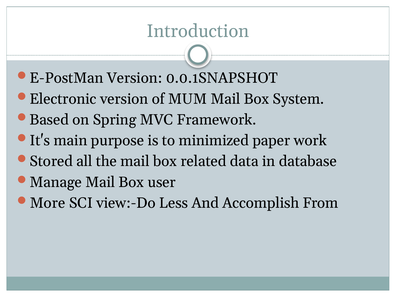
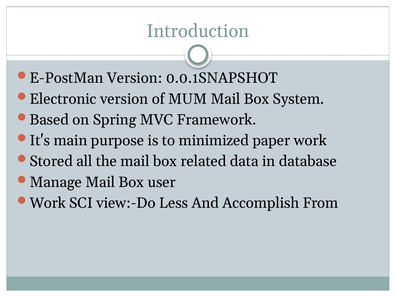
More: More -> Work (48, 203)
